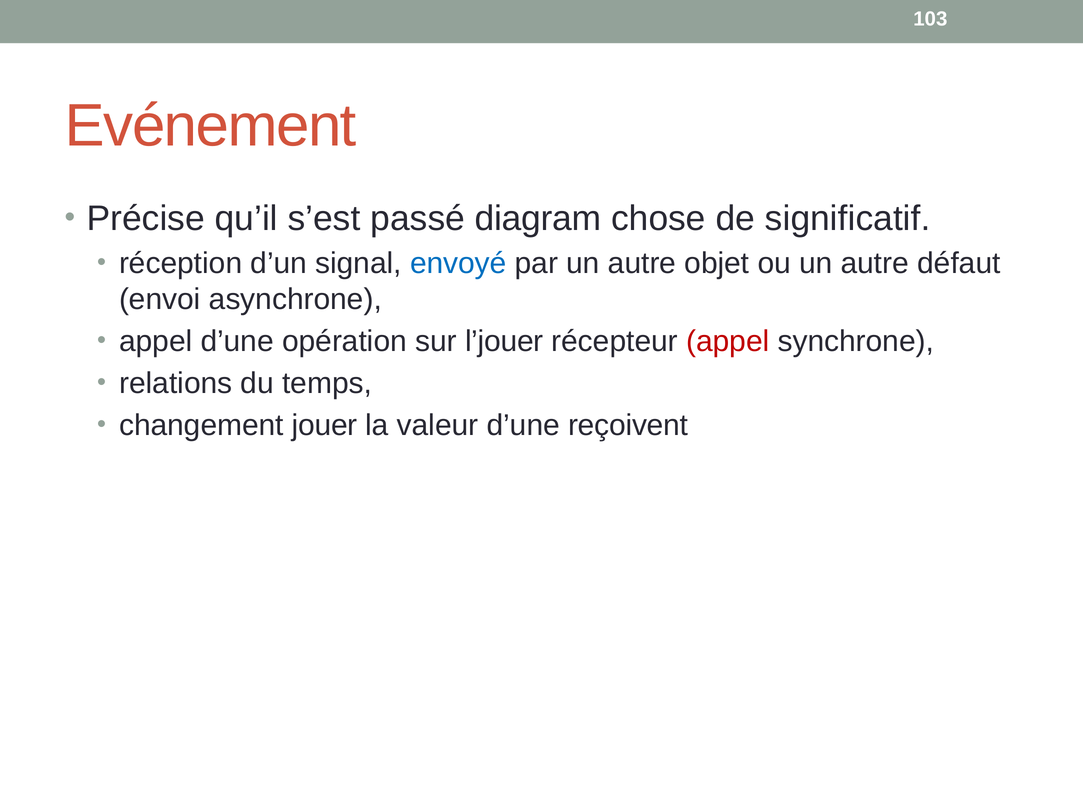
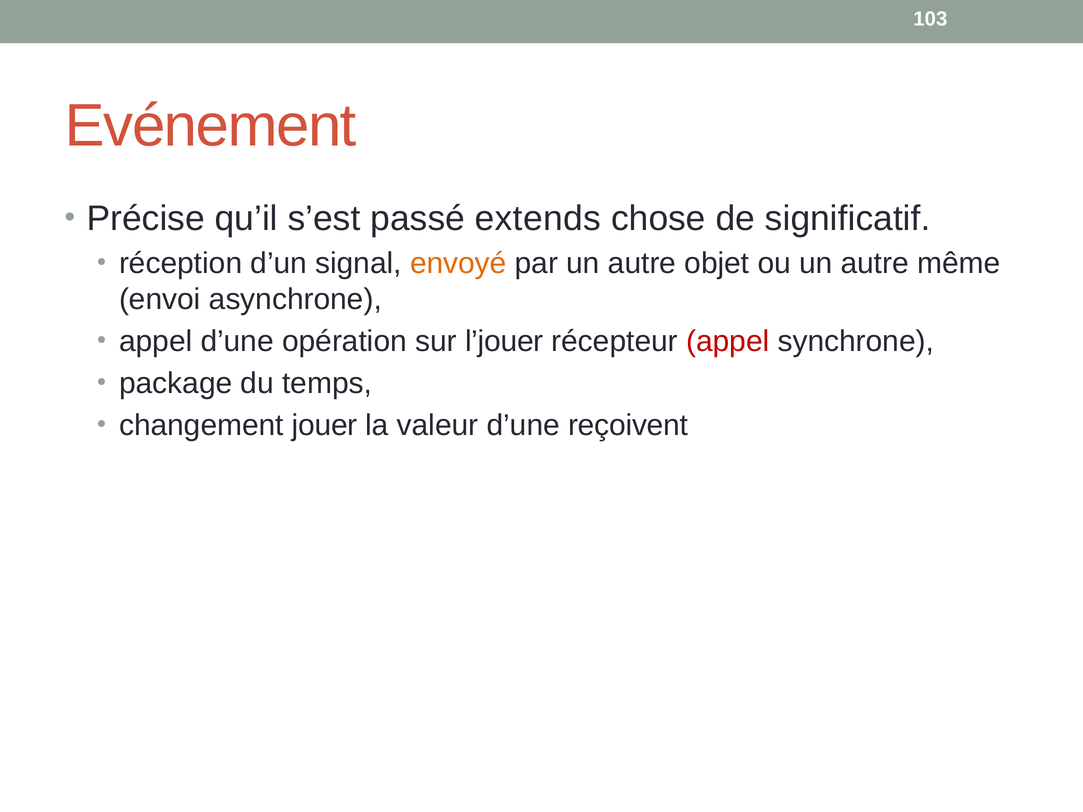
diagram: diagram -> extends (538, 219)
envoyé colour: blue -> orange (458, 264)
défaut: défaut -> même (959, 264)
relations: relations -> package (176, 384)
